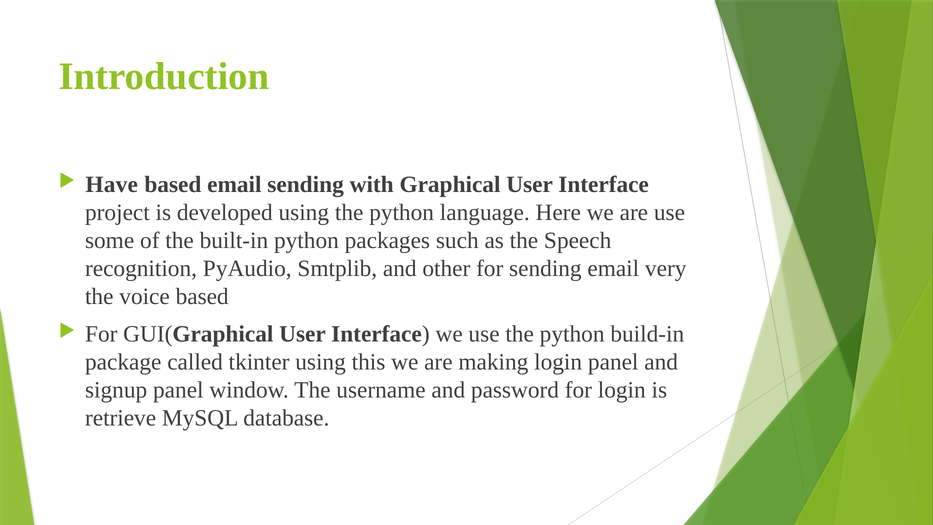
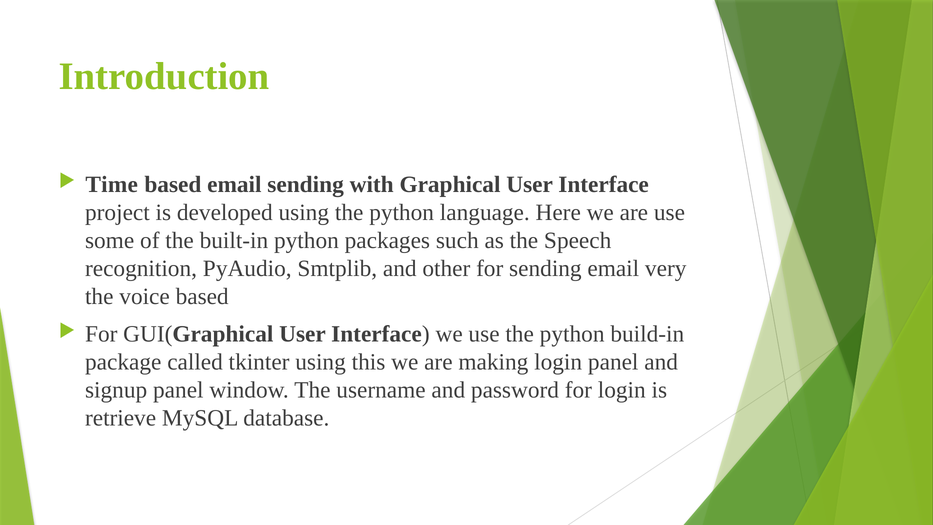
Have: Have -> Time (112, 184)
